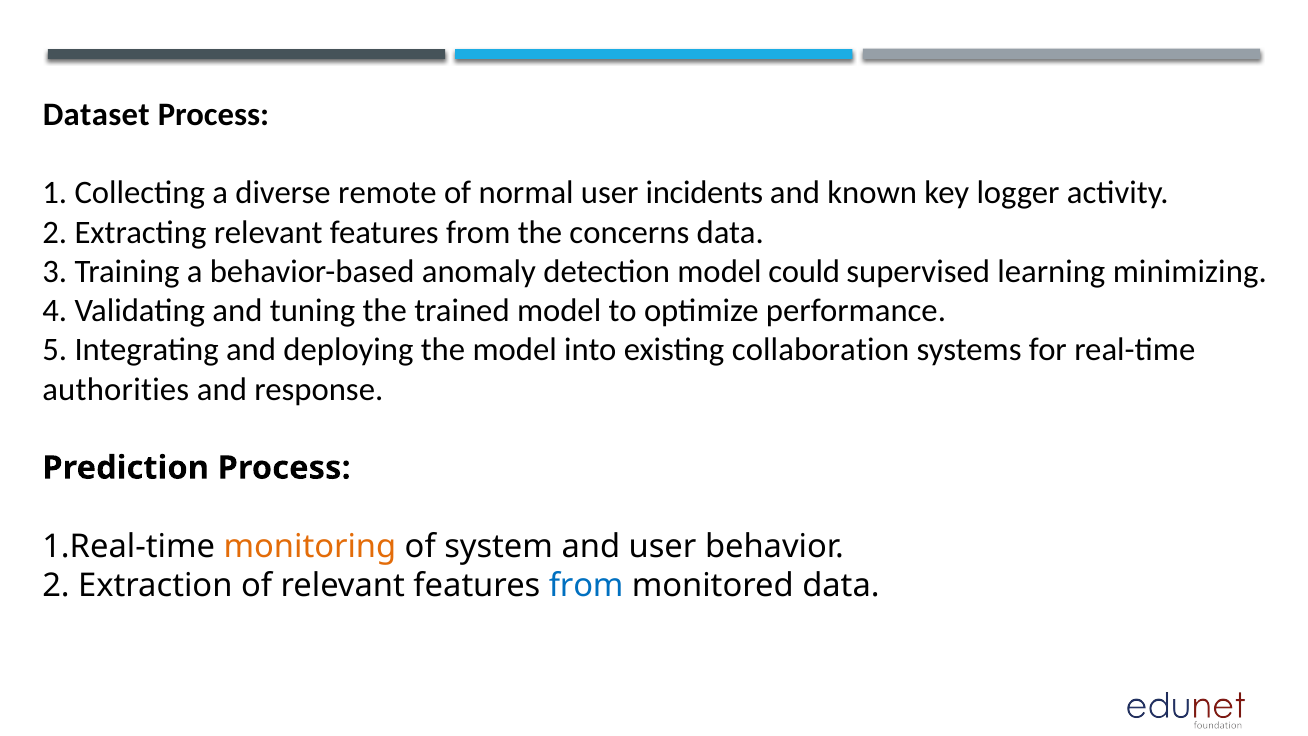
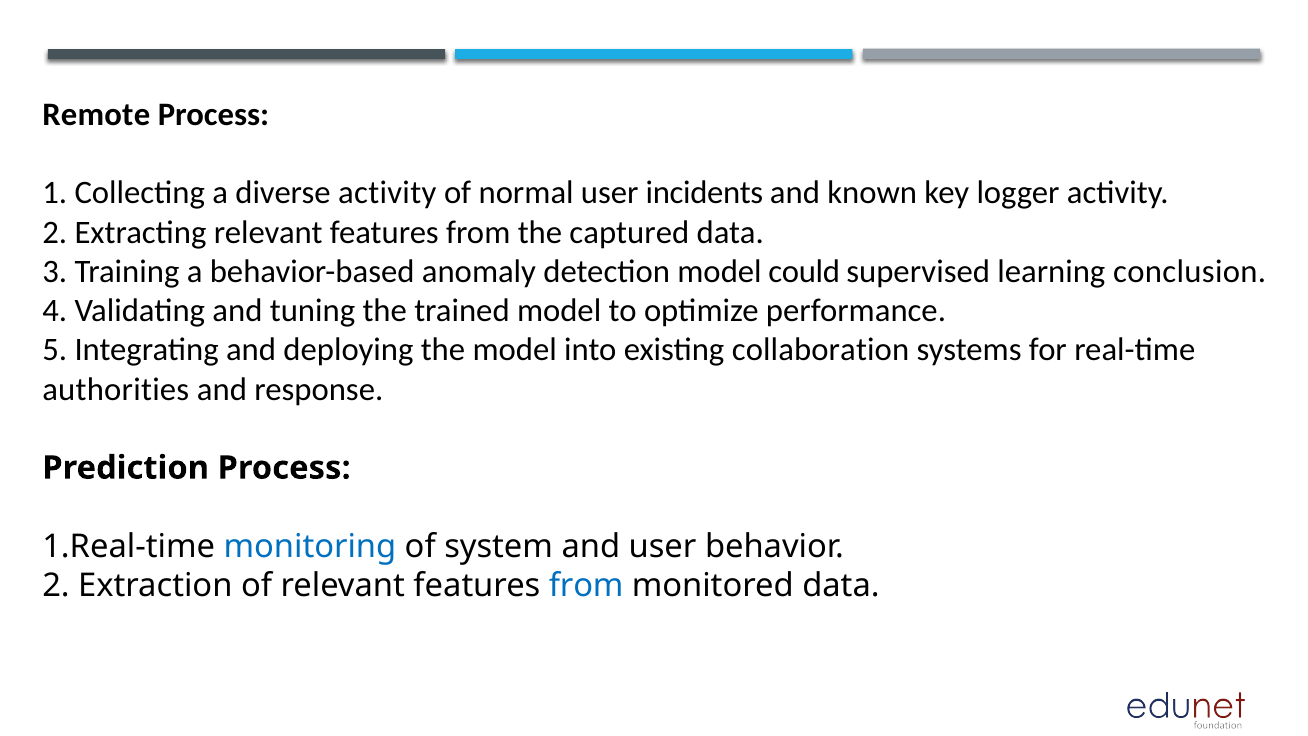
Dataset: Dataset -> Remote (96, 115)
diverse remote: remote -> activity (387, 193)
concerns: concerns -> captured (629, 232)
minimizing: minimizing -> conclusion (1190, 272)
monitoring colour: orange -> blue (310, 546)
